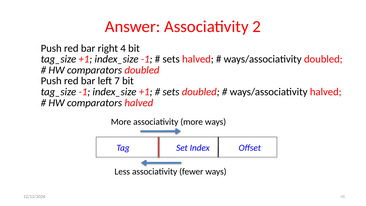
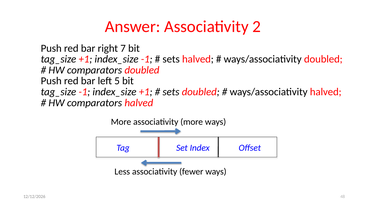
4: 4 -> 7 (123, 48)
7: 7 -> 5 (117, 81)
